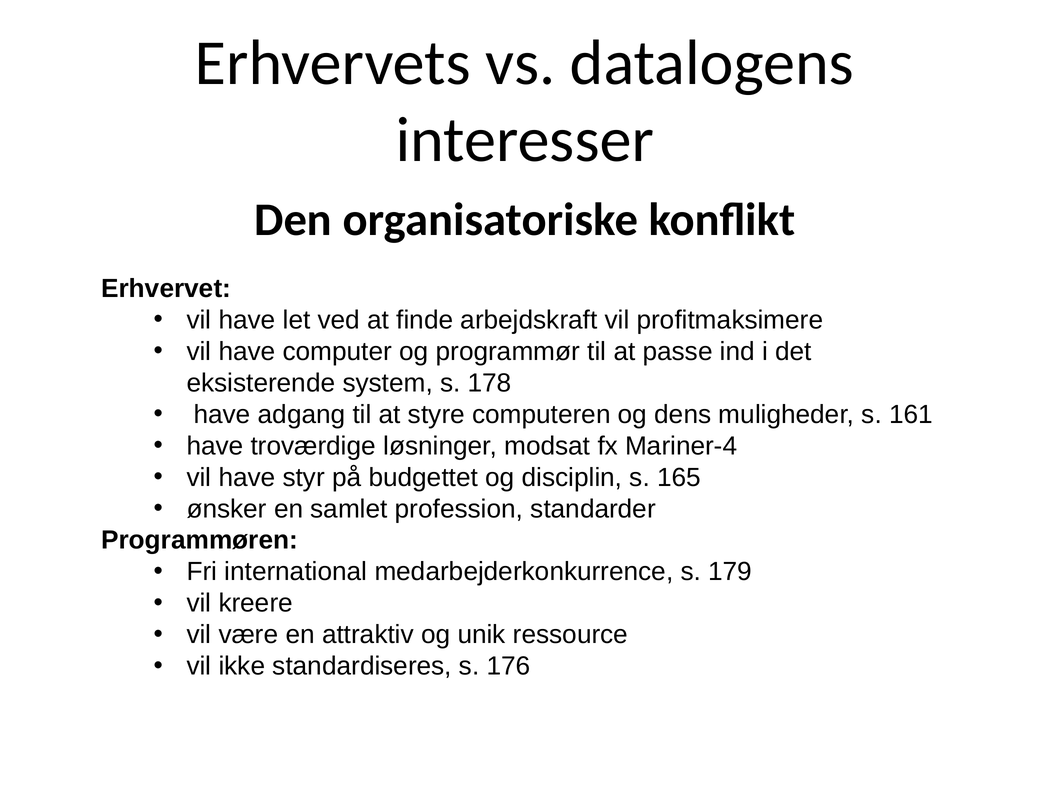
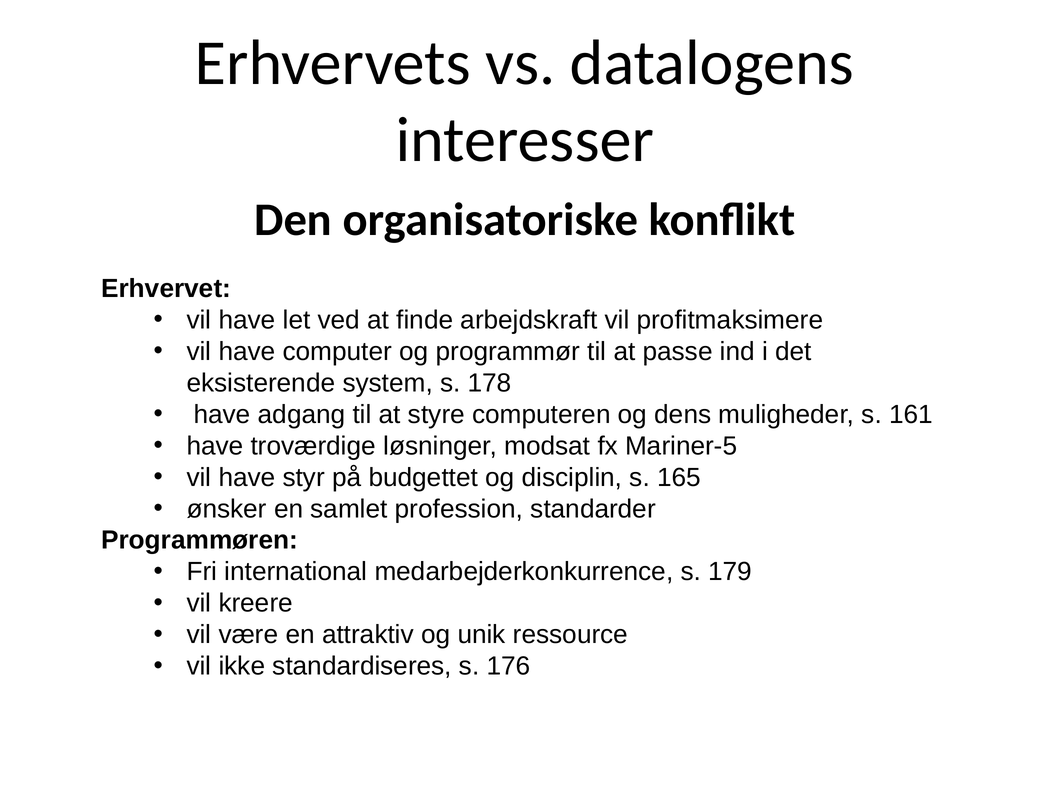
Mariner-4: Mariner-4 -> Mariner-5 (681, 446)
